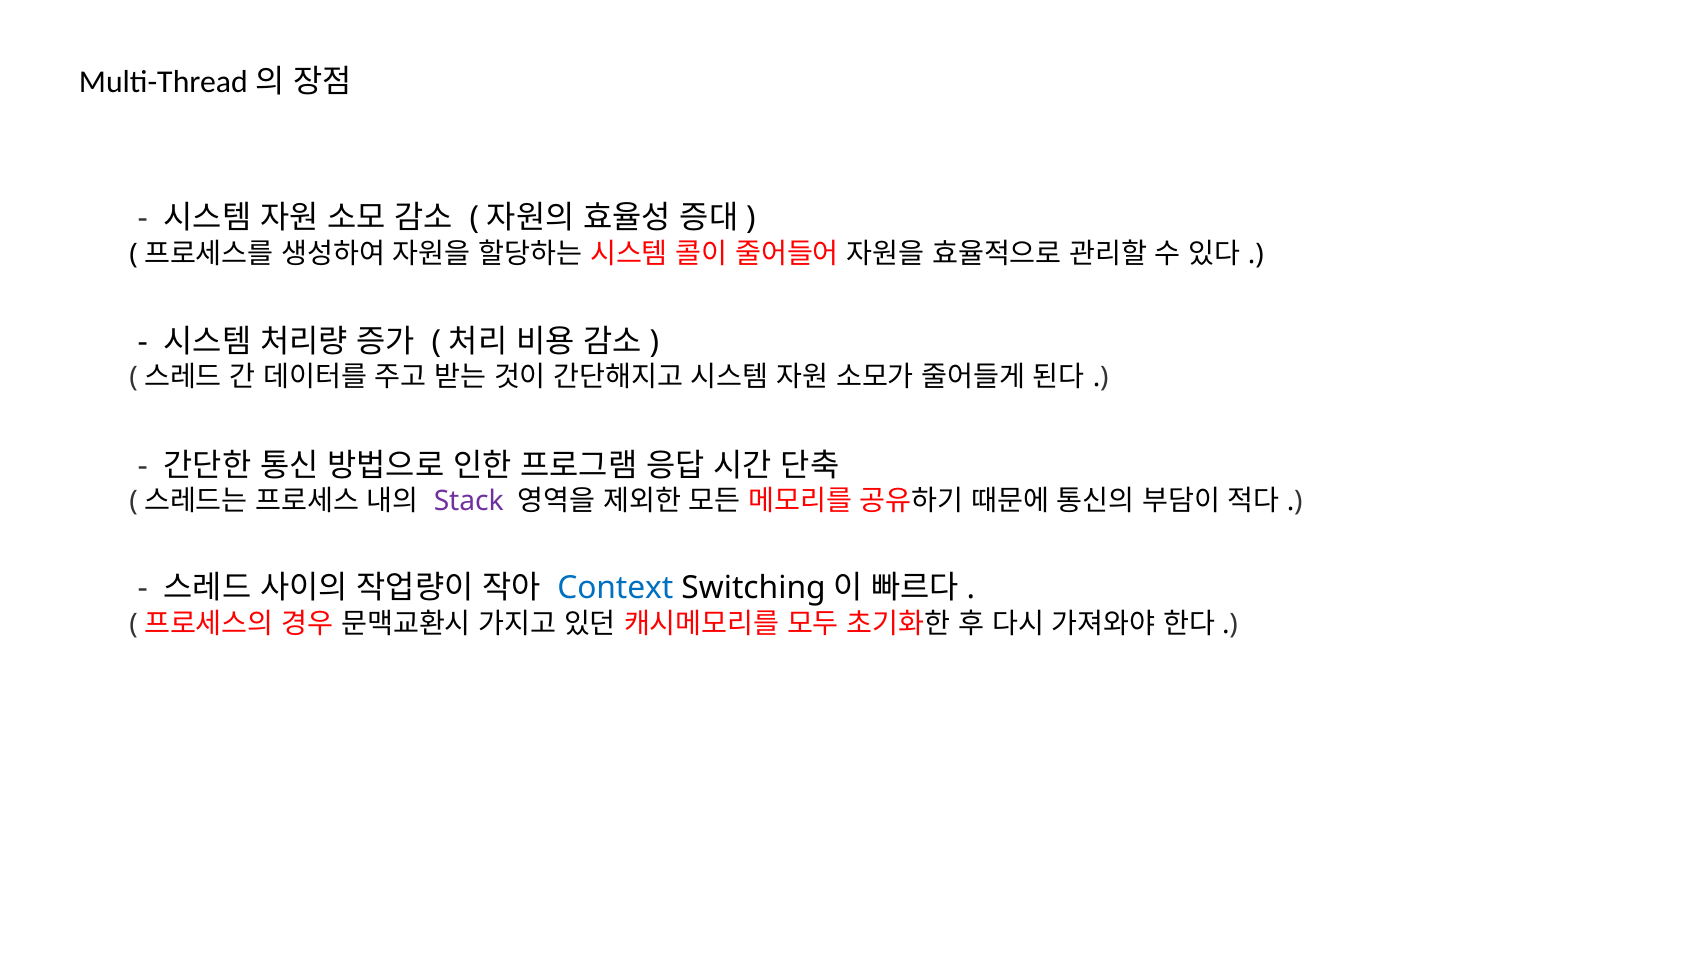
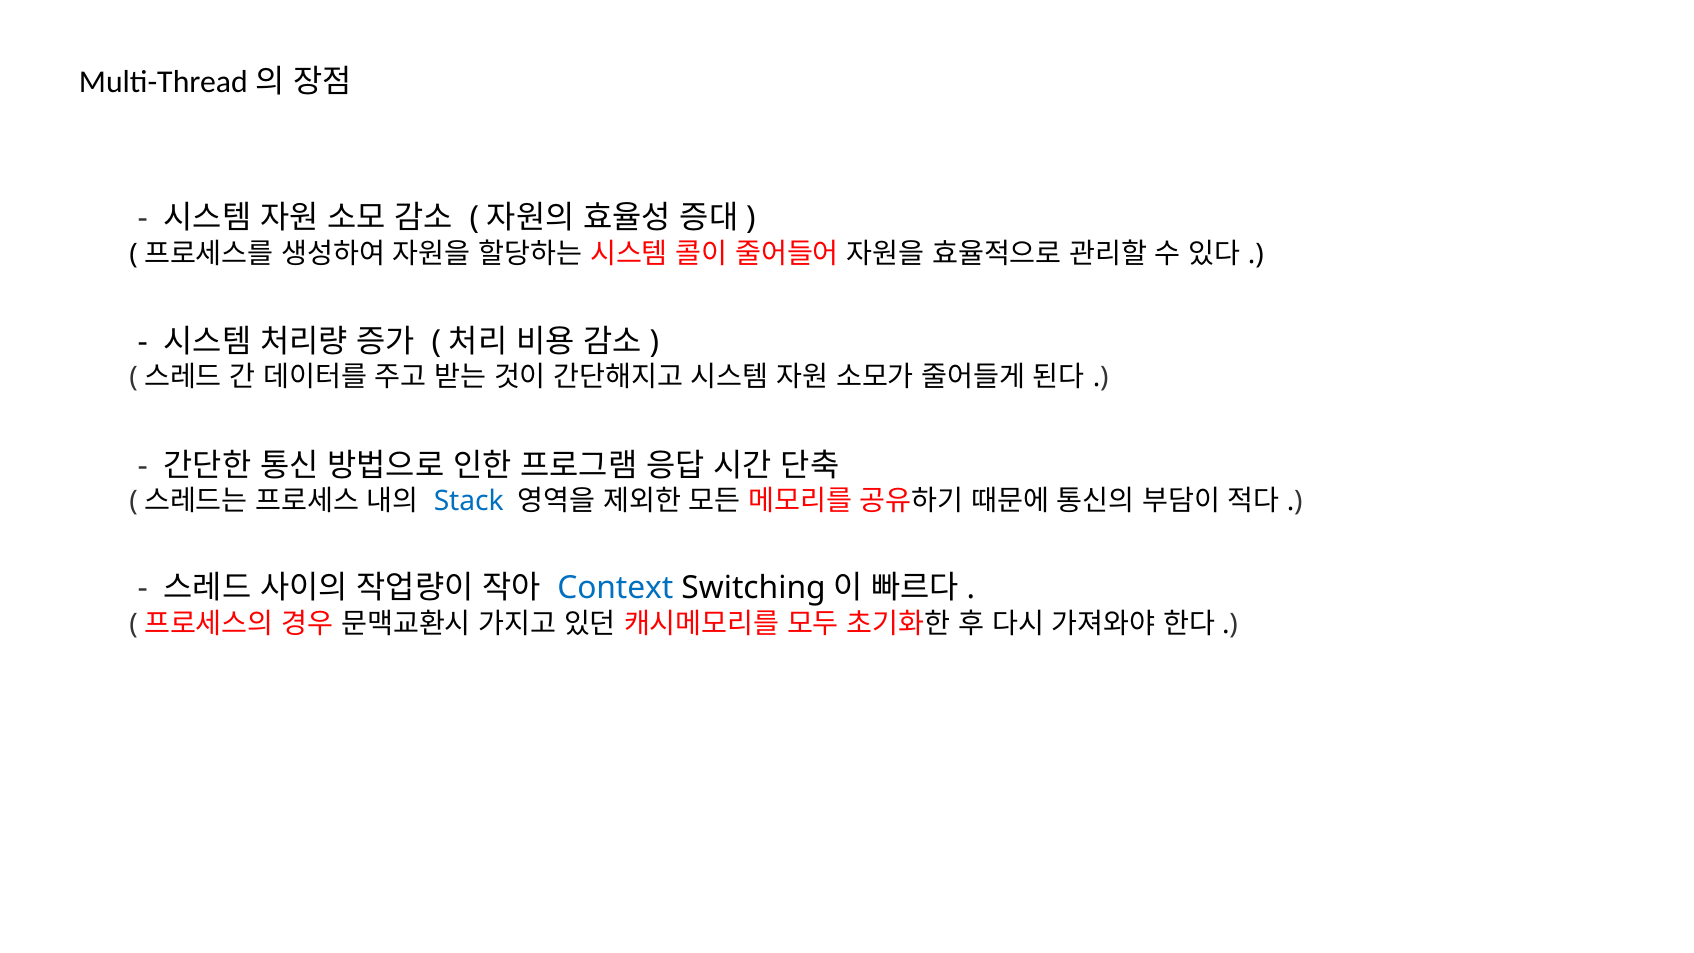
Stack colour: purple -> blue (469, 501)
